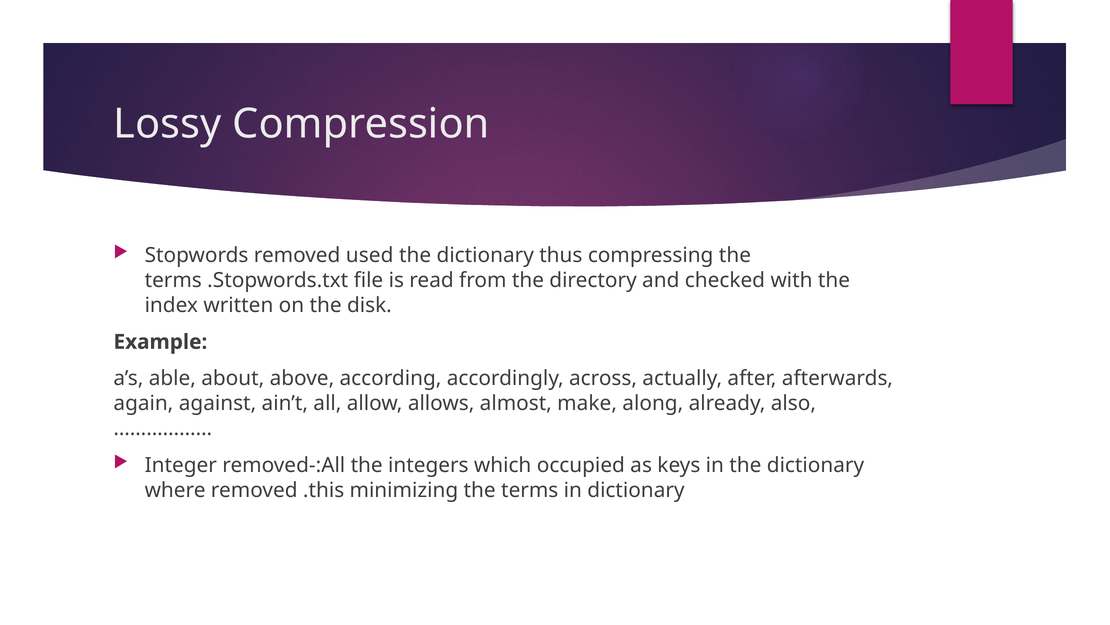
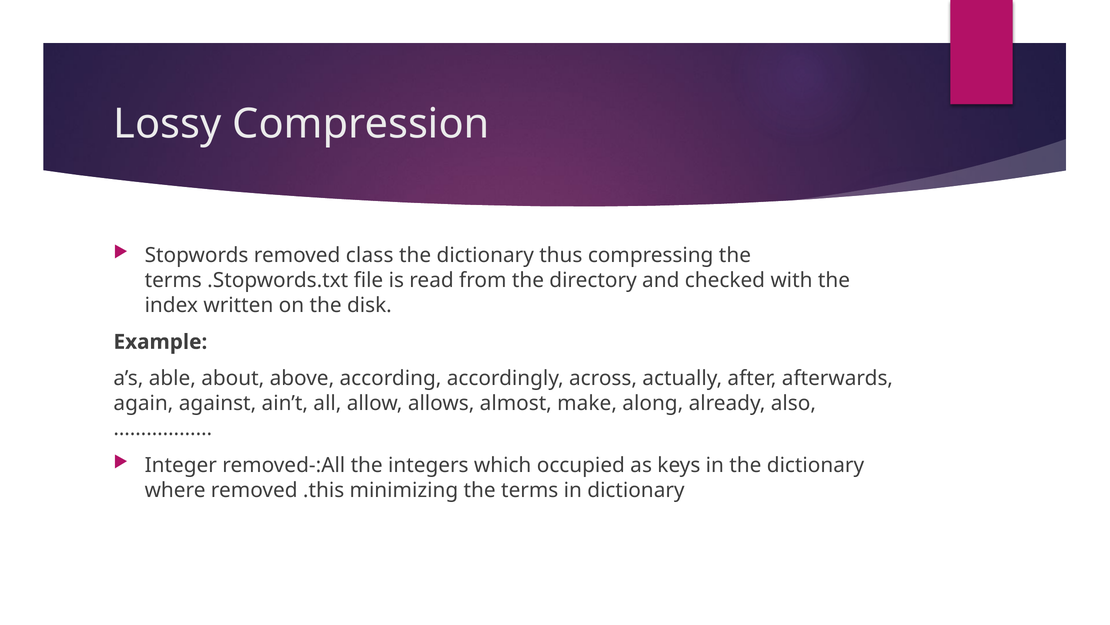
used: used -> class (370, 255)
